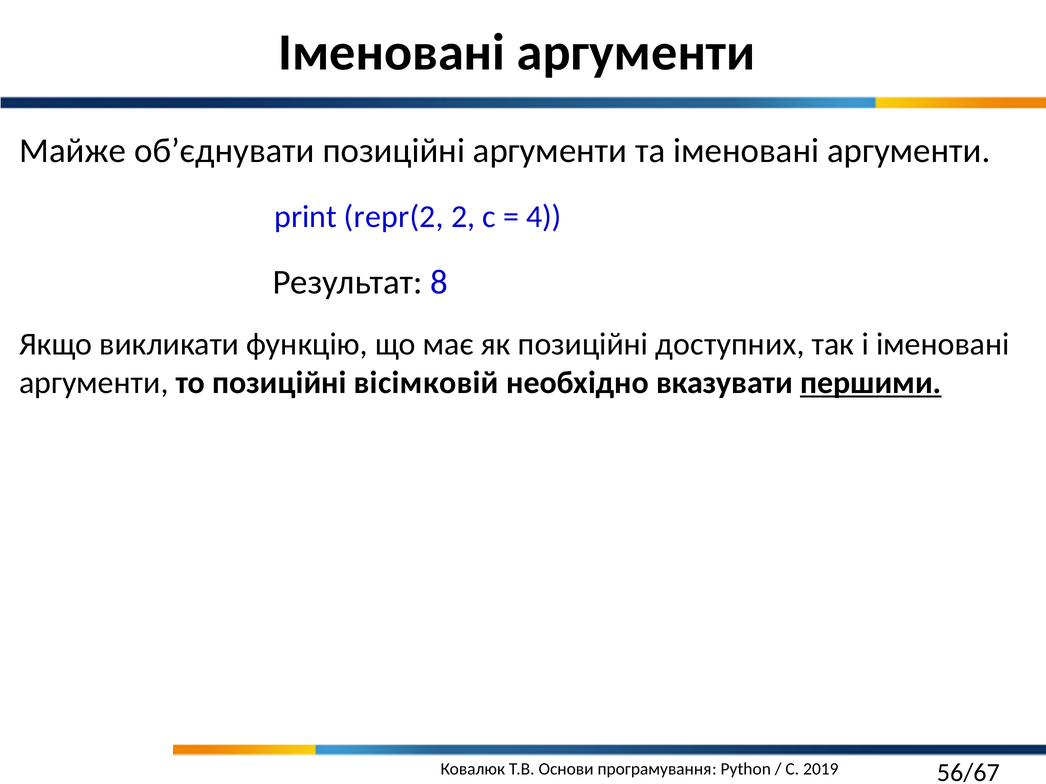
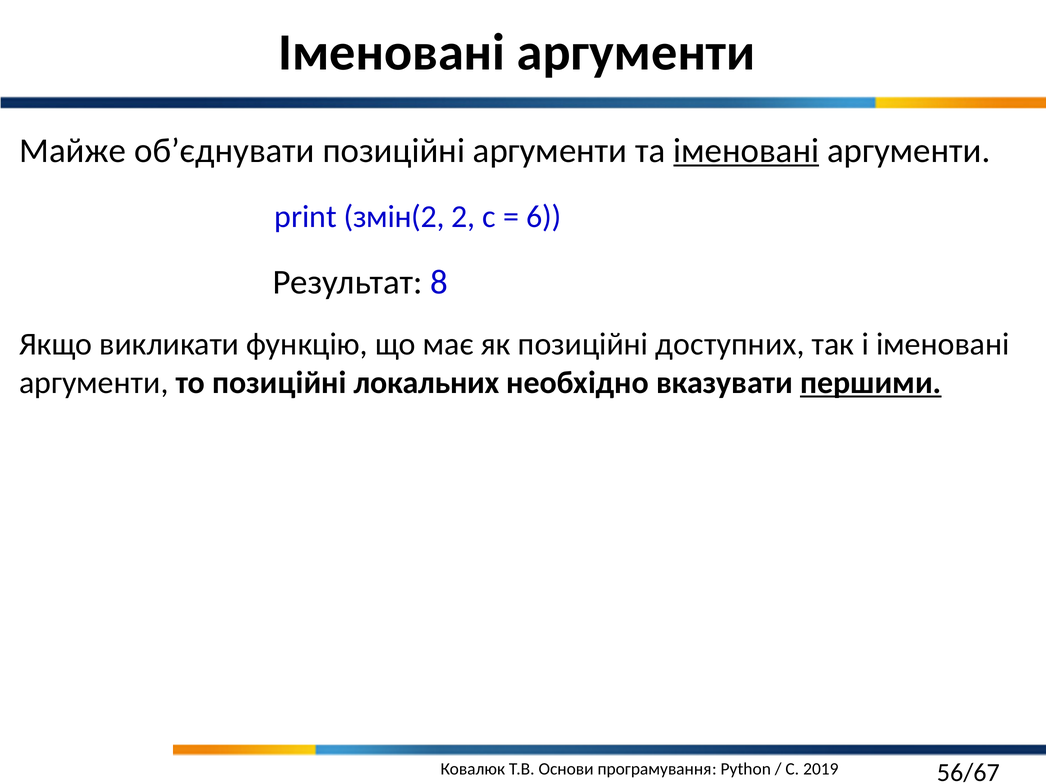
іменовані underline: none -> present (746, 151)
repr(2: repr(2 -> змін(2 (394, 217)
4: 4 -> 6 (544, 217)
вісімковій: вісімковій -> локальних (427, 383)
